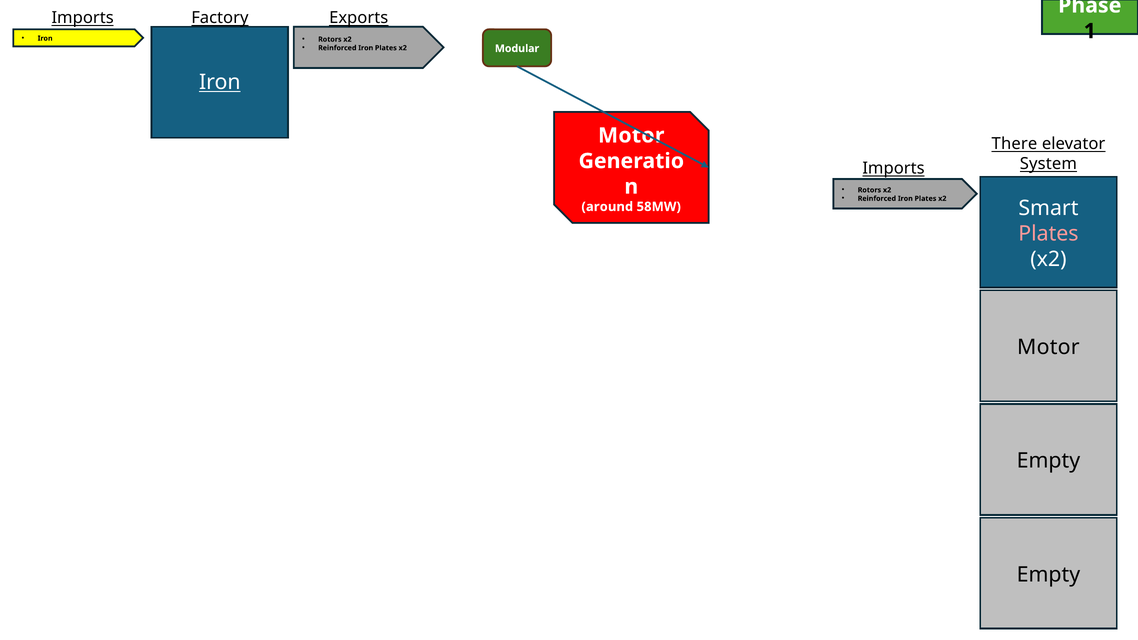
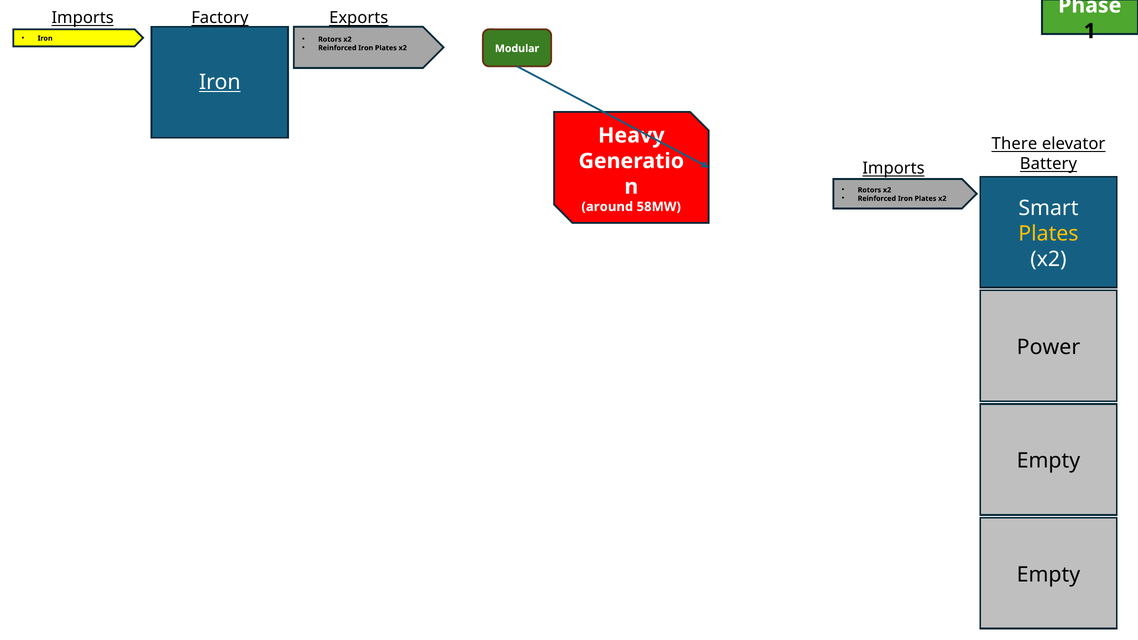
Motor: Motor -> Heavy (631, 135)
System: System -> Battery (1048, 164)
Plates colour: pink -> yellow (1048, 234)
Motor: Motor -> Power (1048, 347)
